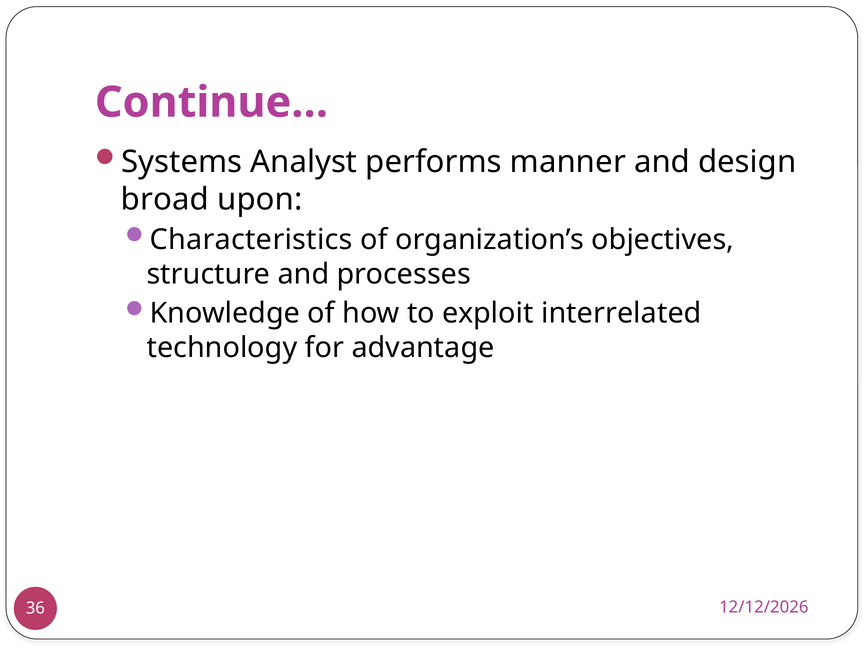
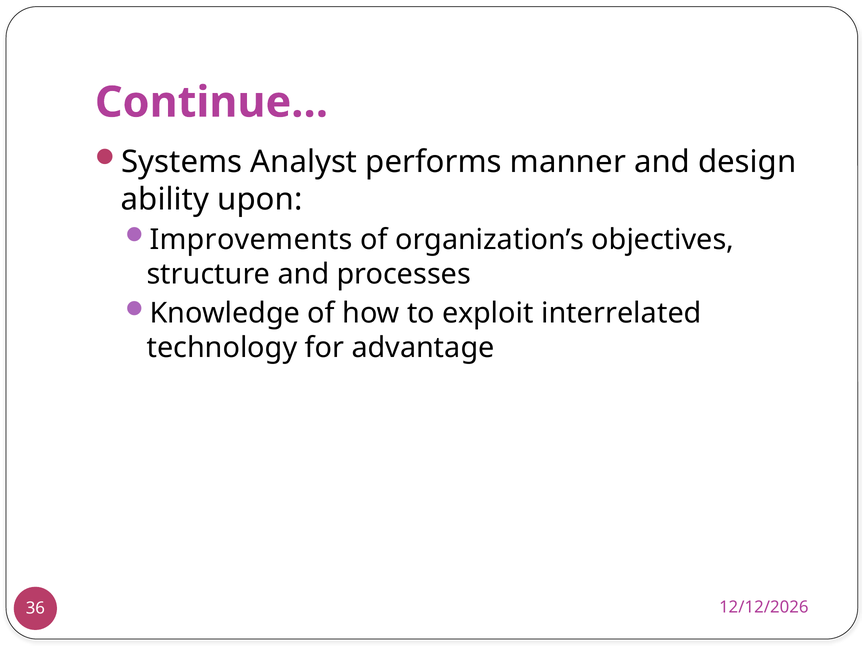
broad: broad -> ability (165, 199)
Characteristics: Characteristics -> Improvements (251, 240)
